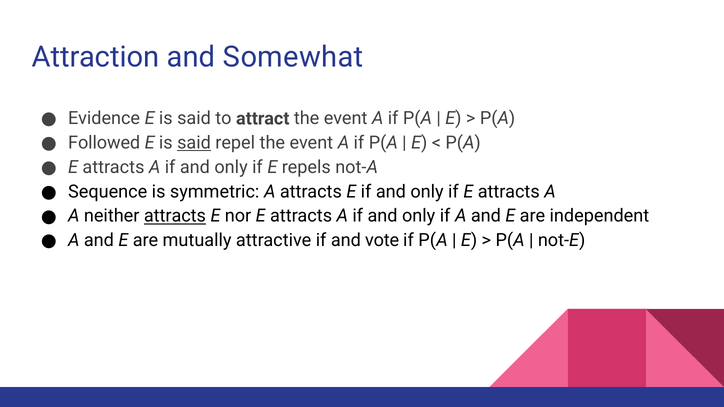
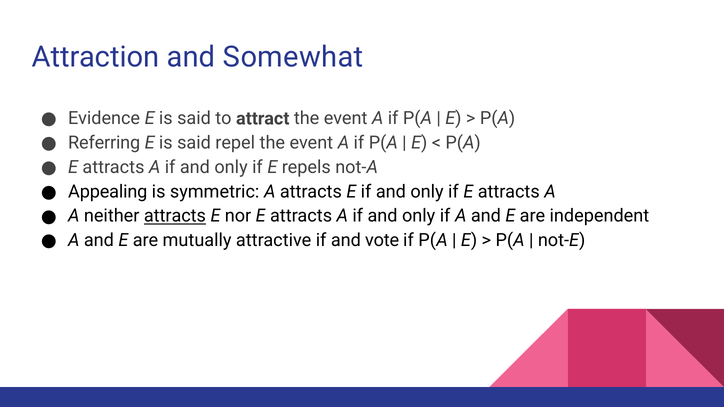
Followed: Followed -> Referring (104, 143)
said underline: present -> none (194, 143)
Sequence: Sequence -> Appealing (108, 192)
